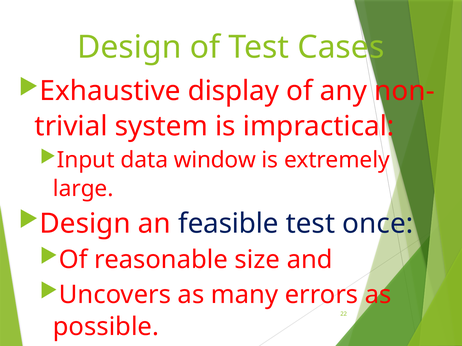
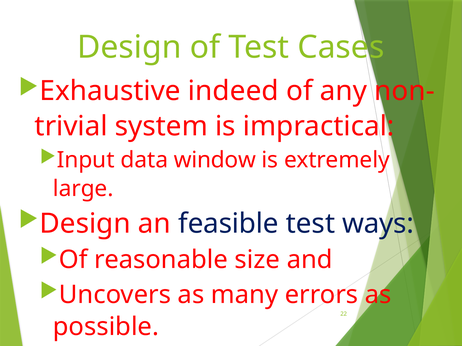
display: display -> indeed (233, 91)
once: once -> ways (378, 224)
